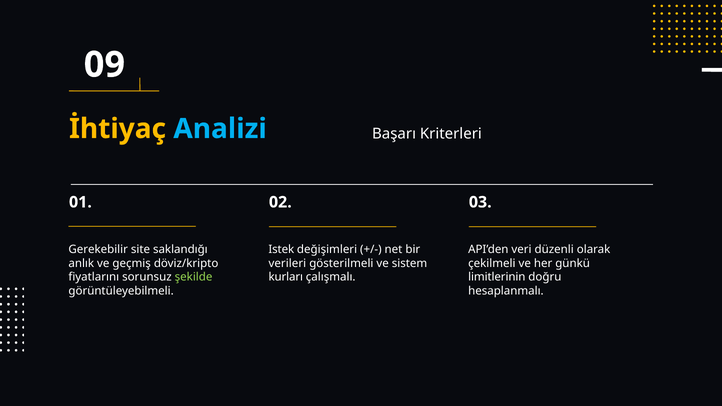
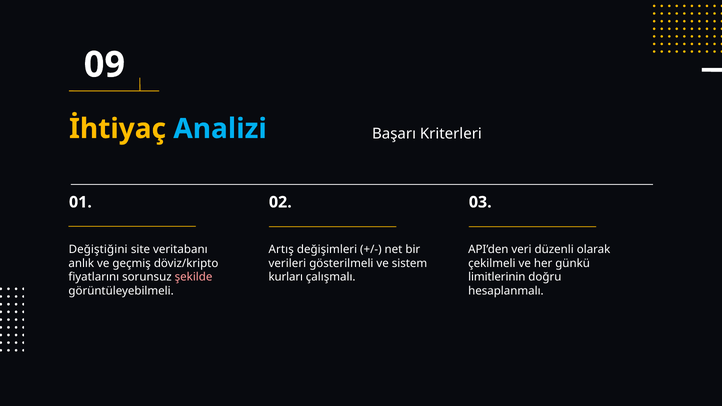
Gerekebilir: Gerekebilir -> Değiştiğini (98, 250)
saklandığı: saklandığı -> veritabanı (180, 250)
Istek: Istek -> Artış (281, 250)
şekilde colour: light green -> pink (194, 277)
